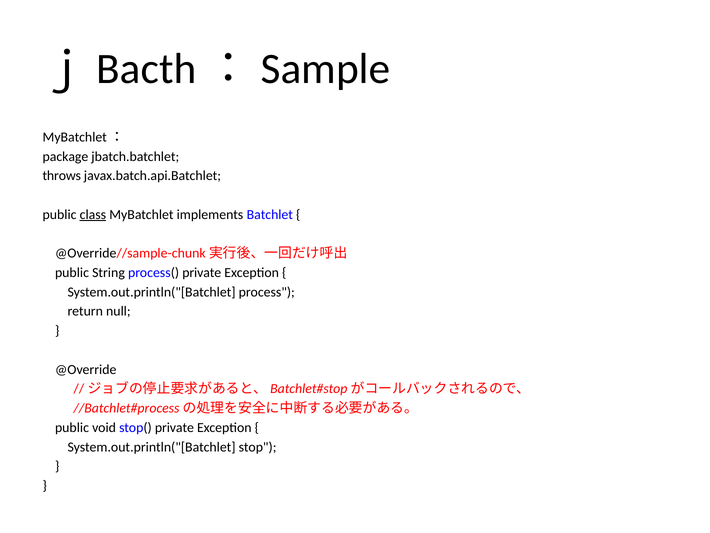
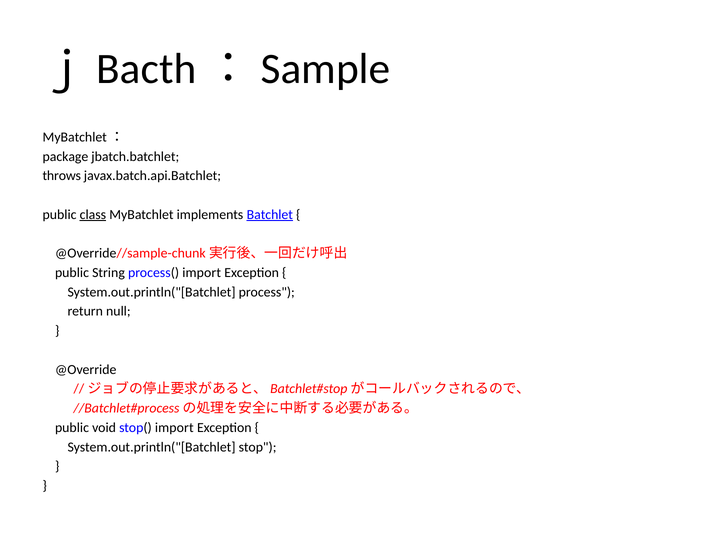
Batchlet underline: none -> present (270, 214)
process( private: private -> import (202, 272)
stop( private: private -> import (174, 427)
